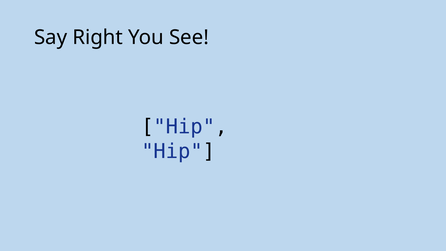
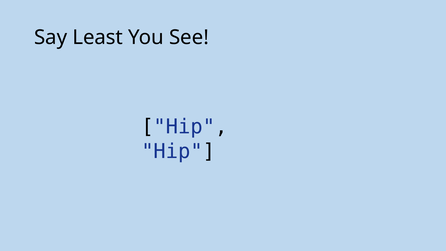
Right: Right -> Least (98, 37)
